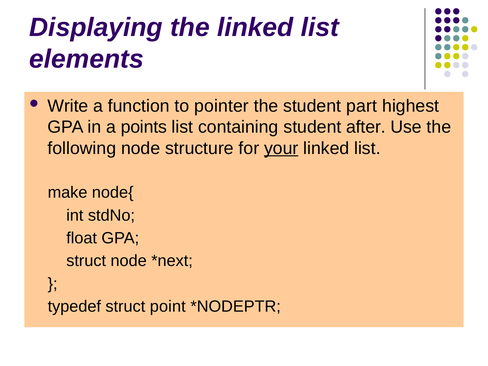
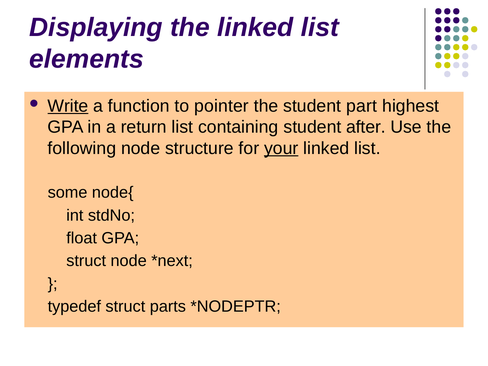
Write underline: none -> present (68, 106)
points: points -> return (144, 127)
make: make -> some (68, 193)
point: point -> parts (168, 306)
